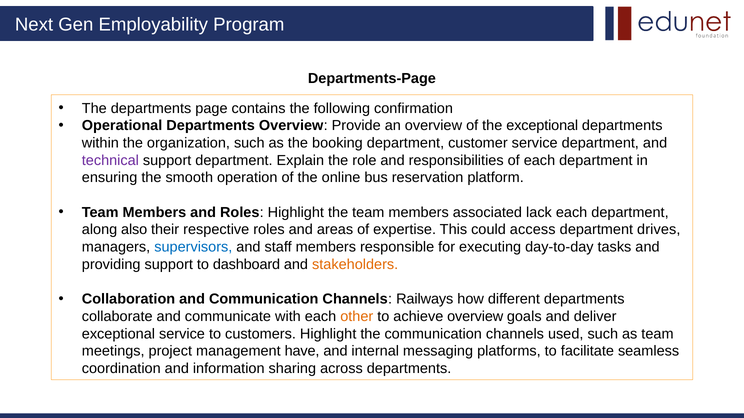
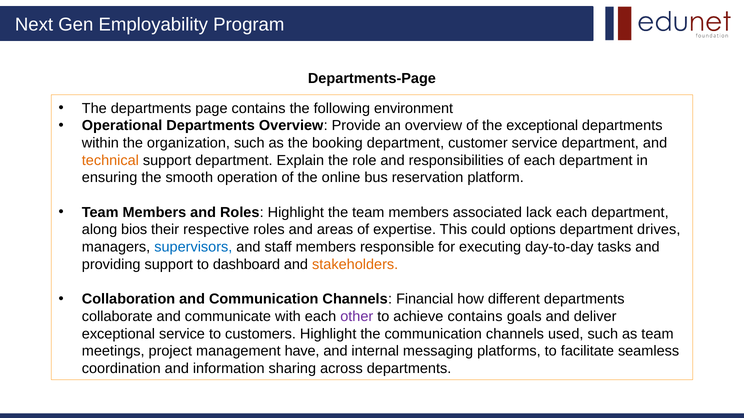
confirmation: confirmation -> environment (414, 108)
technical colour: purple -> orange (110, 160)
also: also -> bios (134, 230)
access: access -> options (533, 230)
Railways: Railways -> Financial (425, 299)
other colour: orange -> purple (357, 317)
achieve overview: overview -> contains (475, 317)
